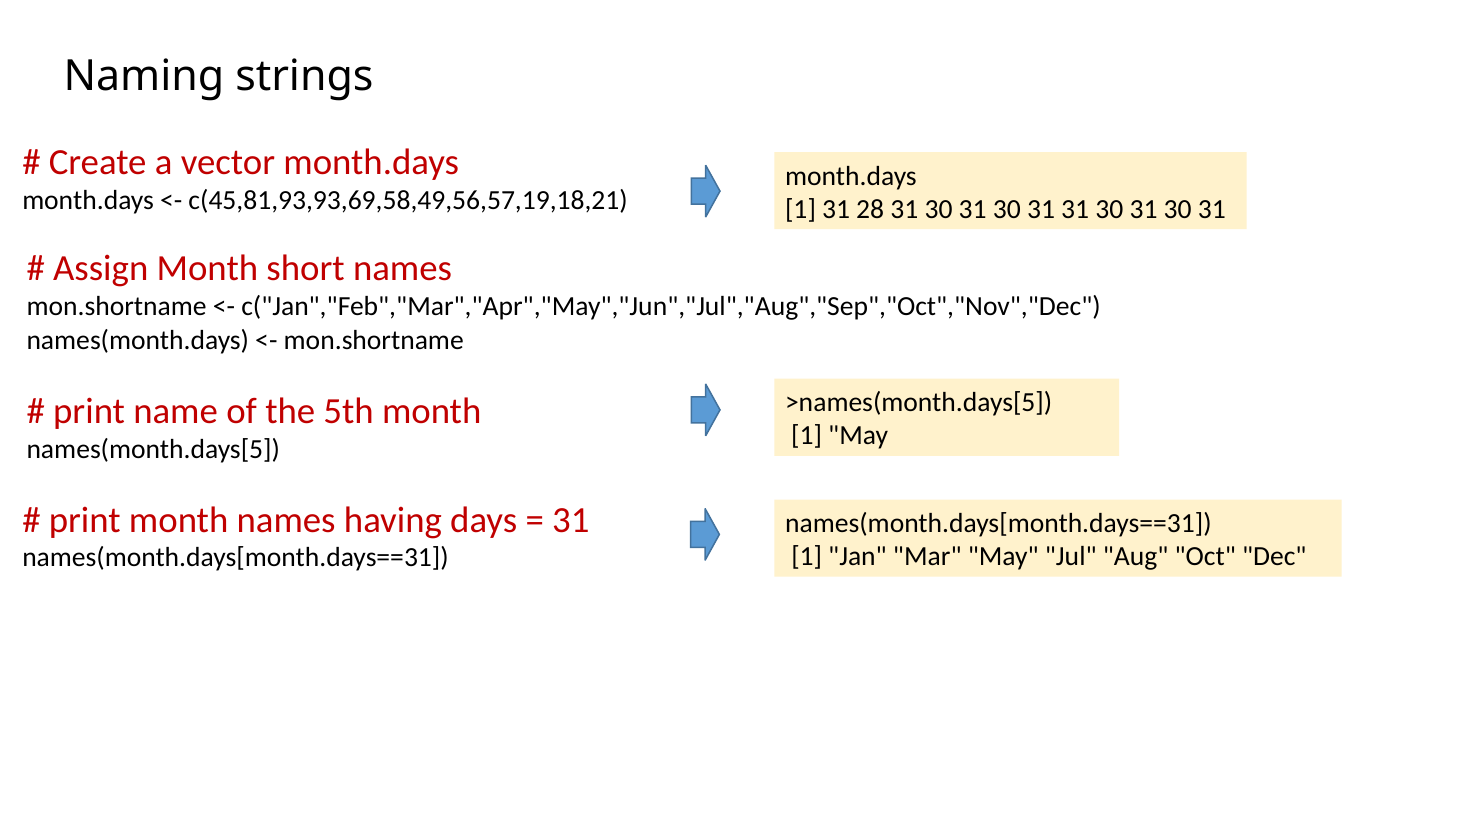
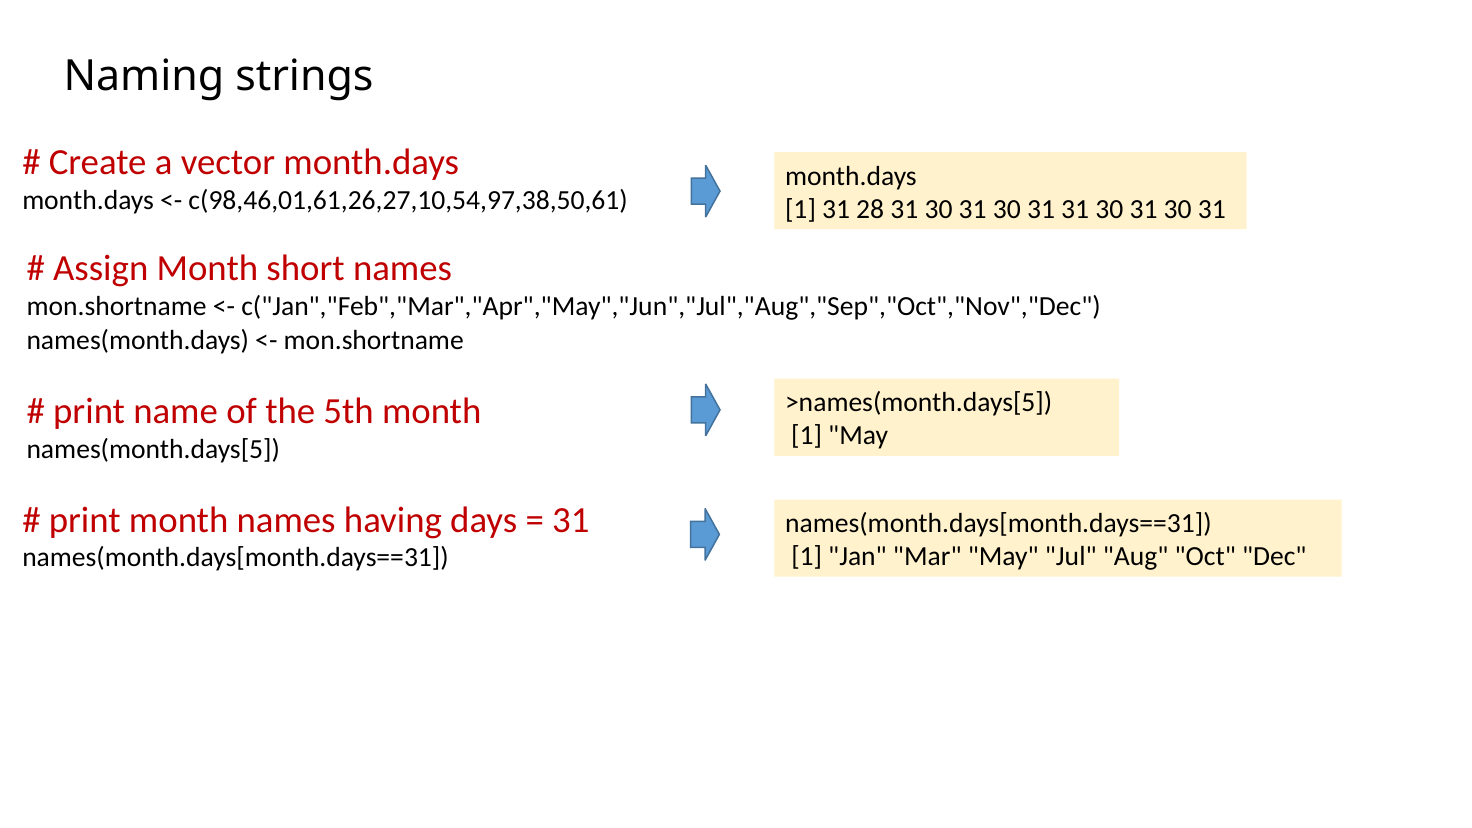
c(45,81,93,93,69,58,49,56,57,19,18,21: c(45,81,93,93,69,58,49,56,57,19,18,21 -> c(98,46,01,61,26,27,10,54,97,38,50,61 (408, 200)
